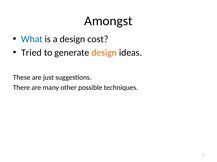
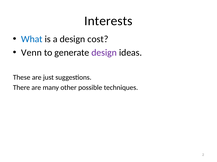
Amongst: Amongst -> Interests (108, 21)
Tried: Tried -> Venn (31, 53)
design colour: orange -> purple (104, 53)
